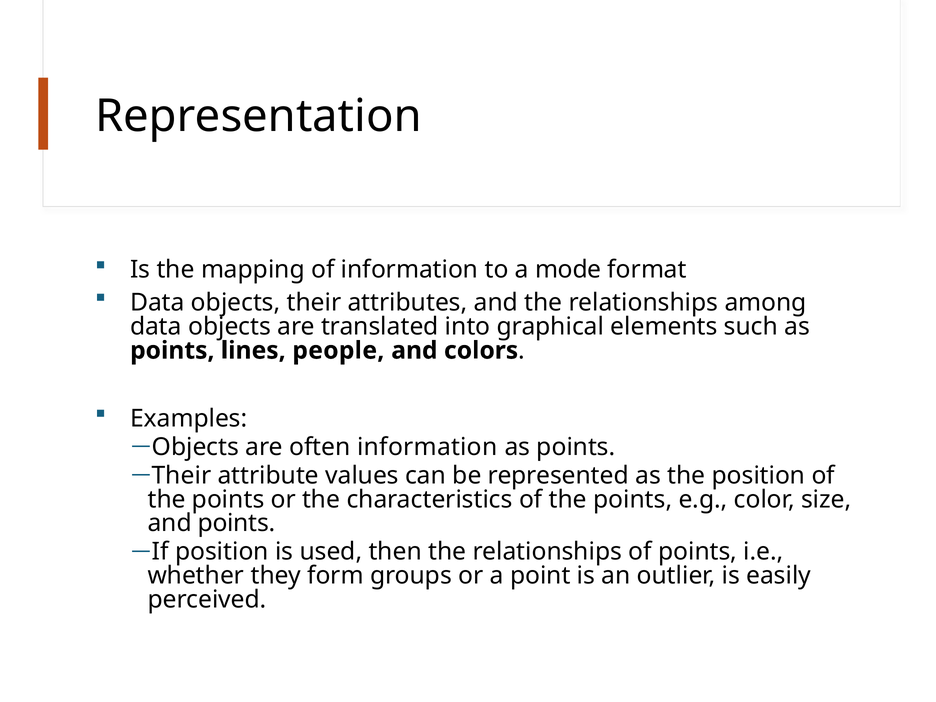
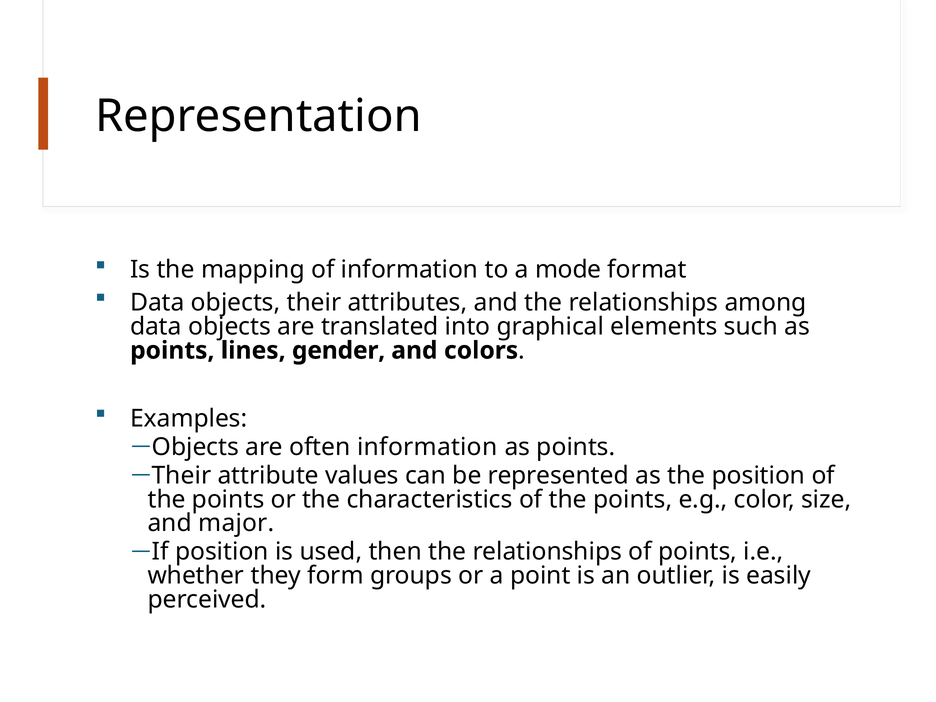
people: people -> gender (339, 351)
and points: points -> major (236, 523)
